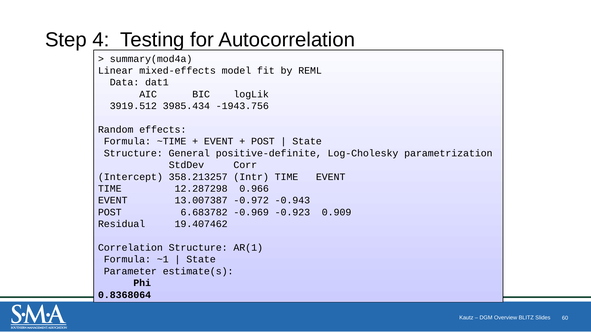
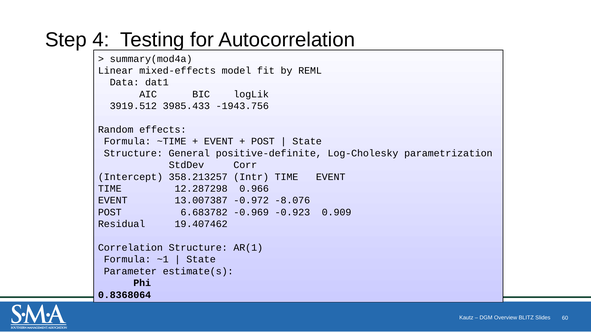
3985.434: 3985.434 -> 3985.433 (186, 106)
-0.943: -0.943 -> -8.076 (292, 201)
